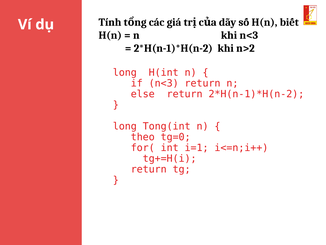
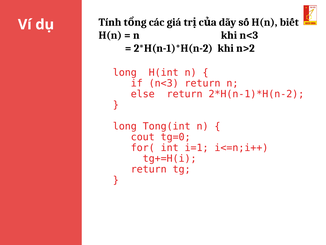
theo: theo -> cout (143, 137)
